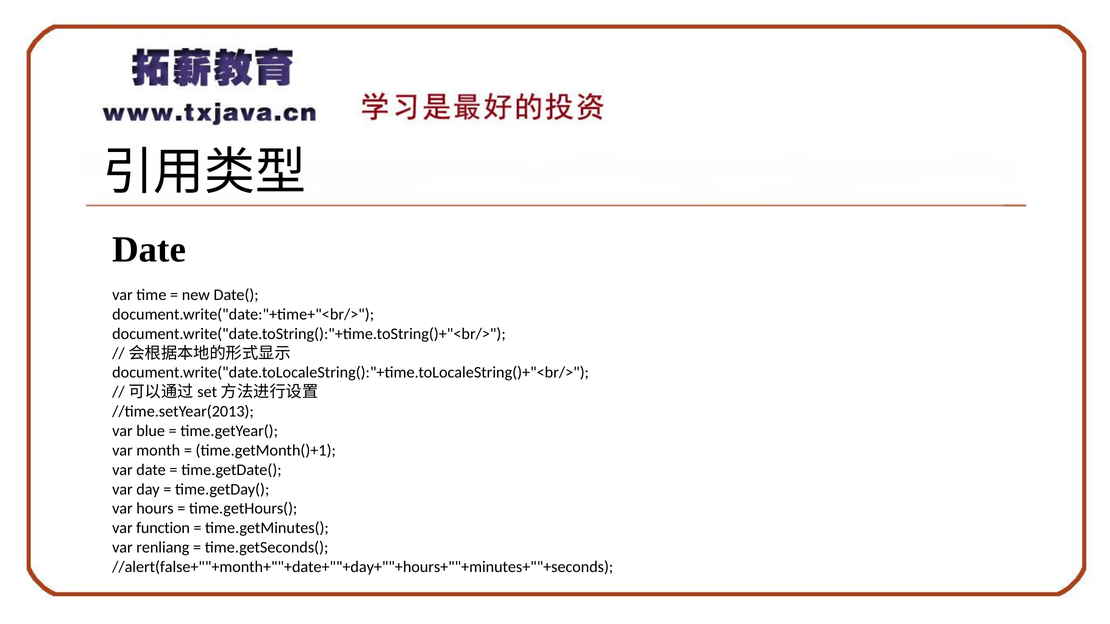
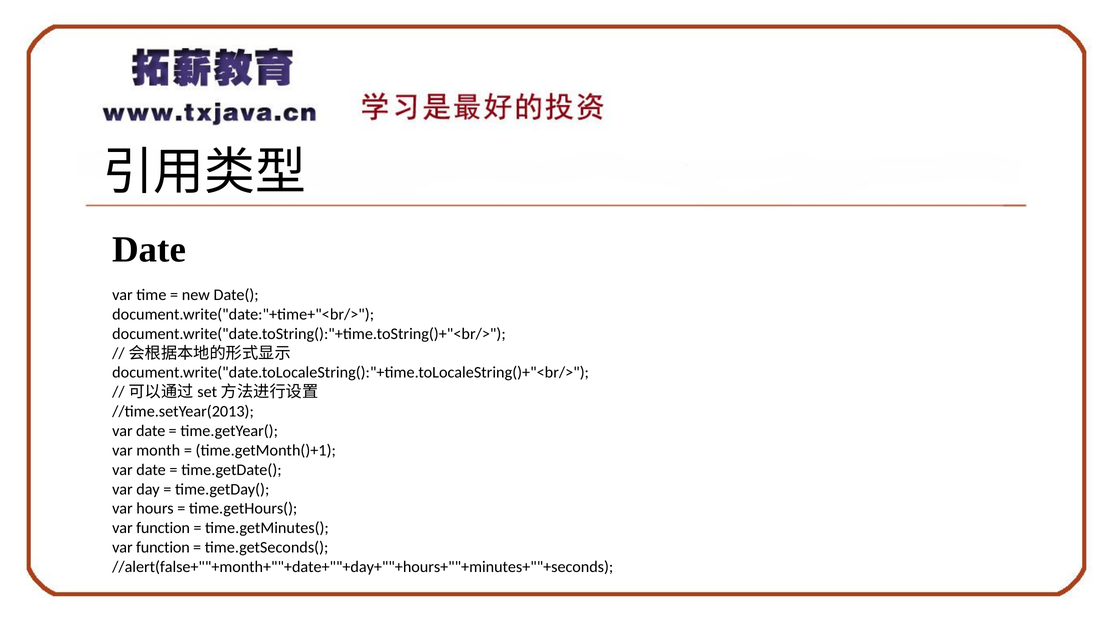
blue: blue -> date (151, 431)
renliang: renliang -> function (163, 548)
